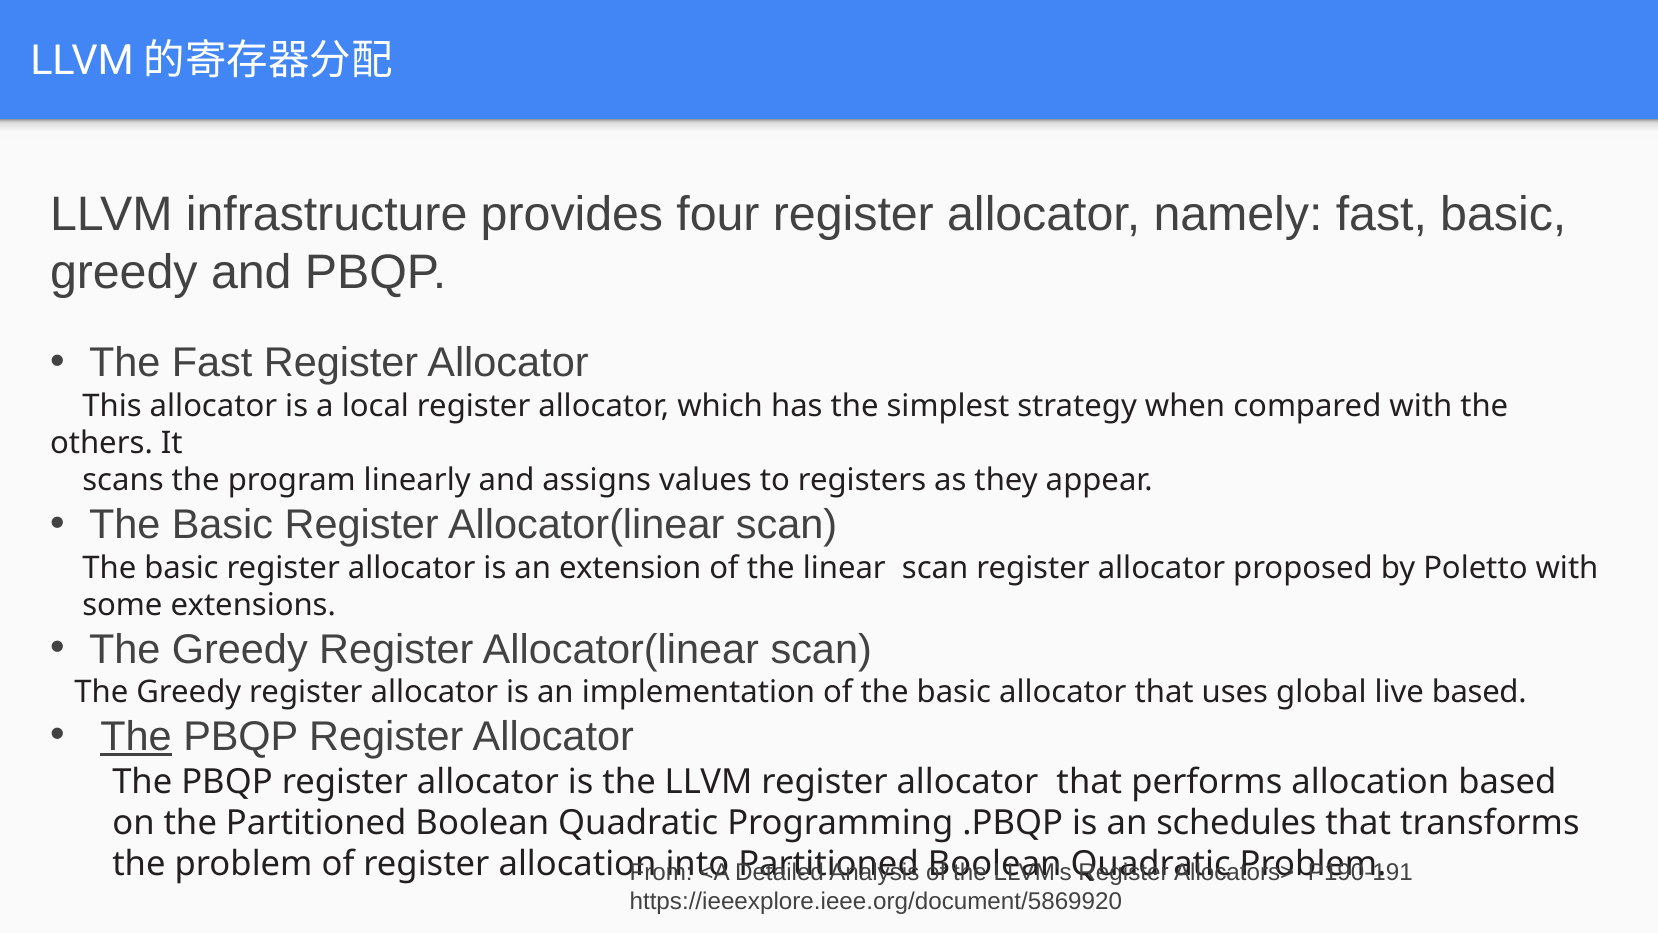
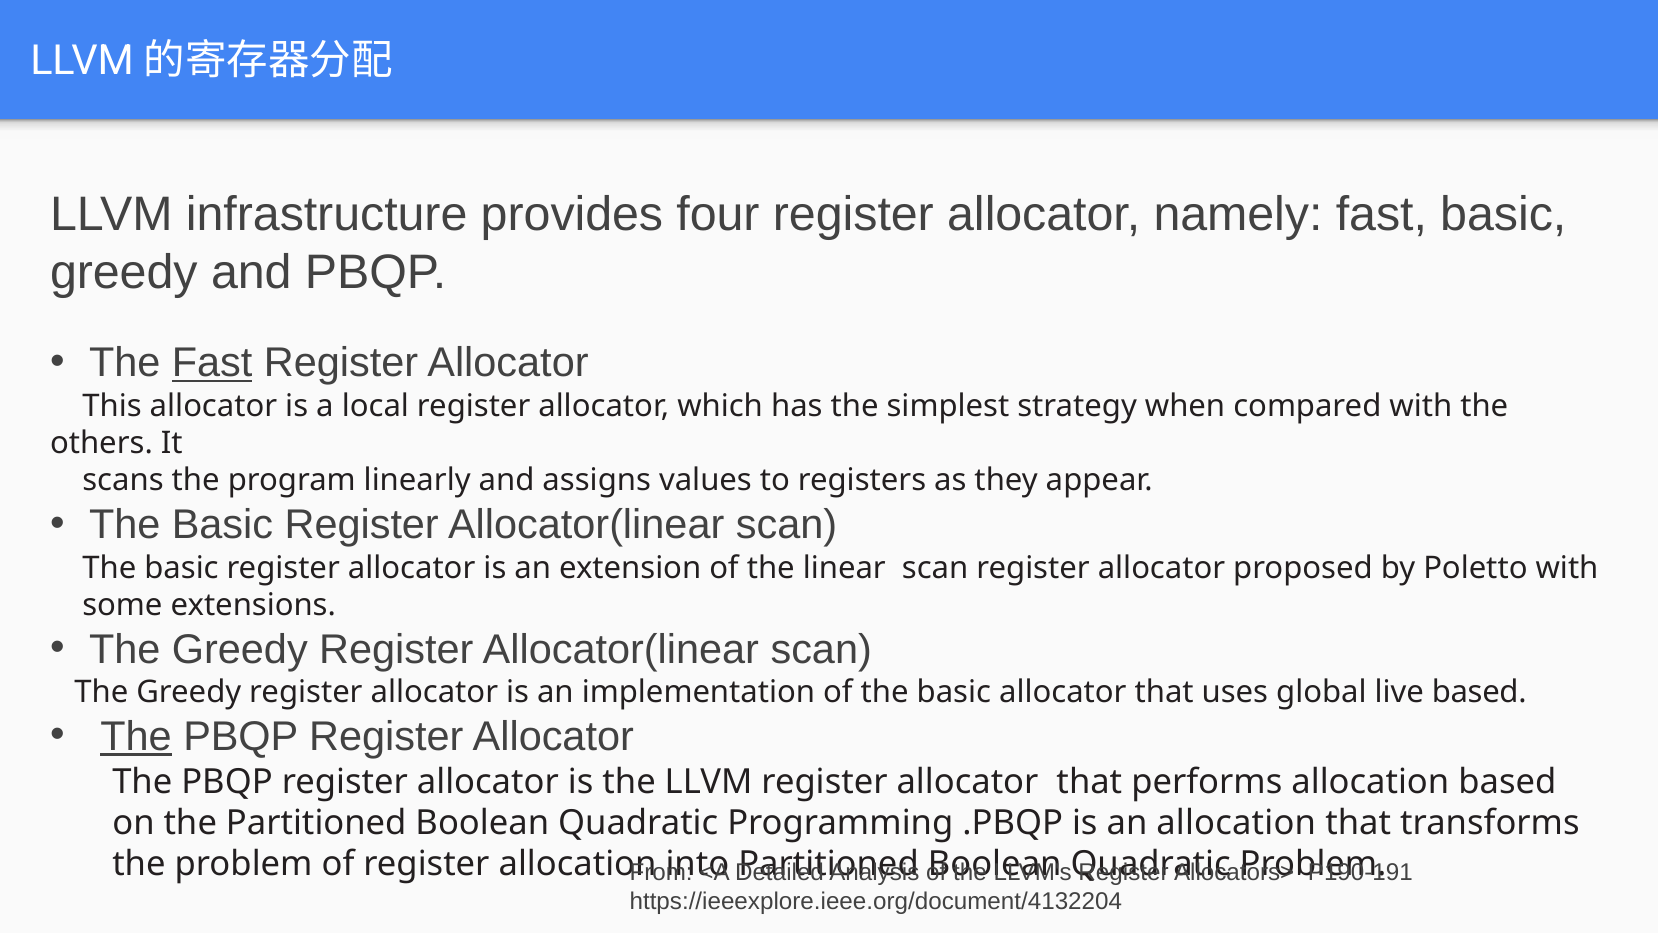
Fast underline: none -> present (212, 363)
an schedules: schedules -> allocation (1236, 823)
https://ieeexplore.ieee.org/document/5869920: https://ieeexplore.ieee.org/document/5869920 -> https://ieeexplore.ieee.org/document/4132204 (876, 901)
